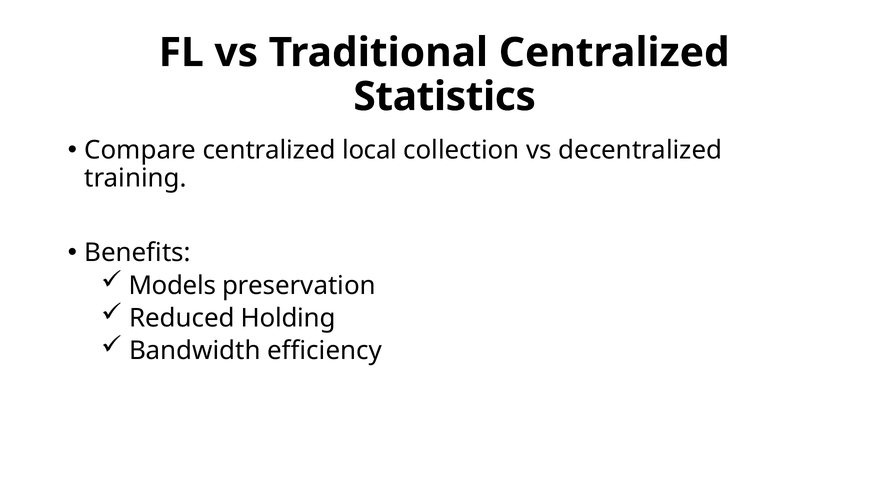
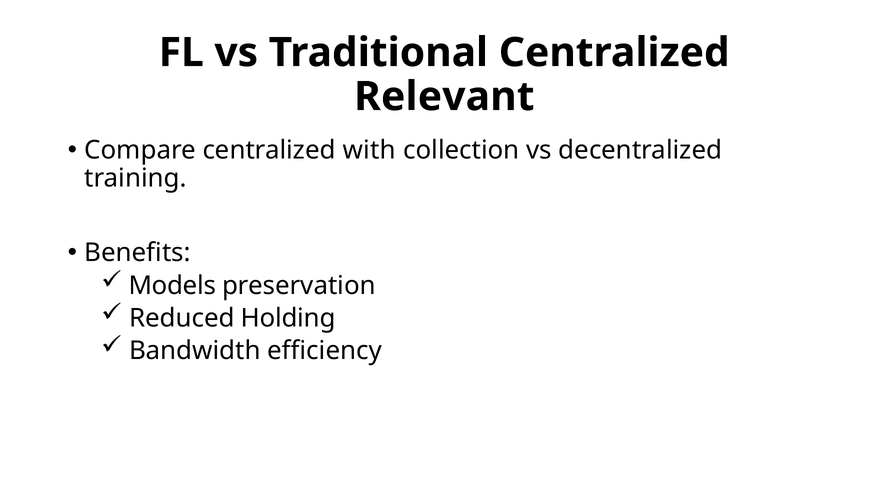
Statistics: Statistics -> Relevant (444, 97)
local: local -> with (369, 150)
